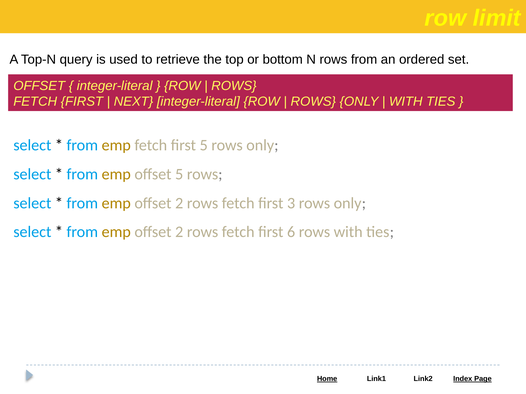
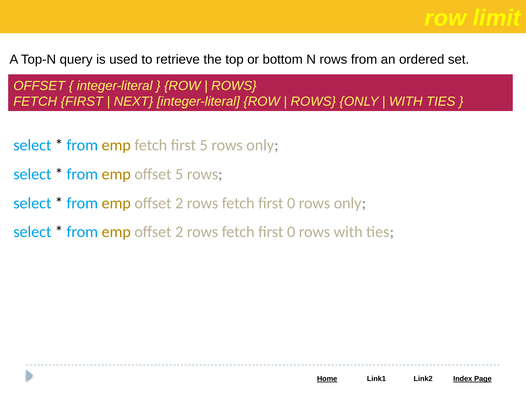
3: 3 -> 0 (291, 203)
6: 6 -> 0 (291, 232)
